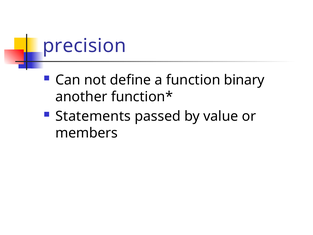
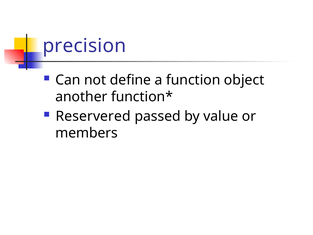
binary: binary -> object (244, 80)
Statements: Statements -> Reservered (93, 116)
